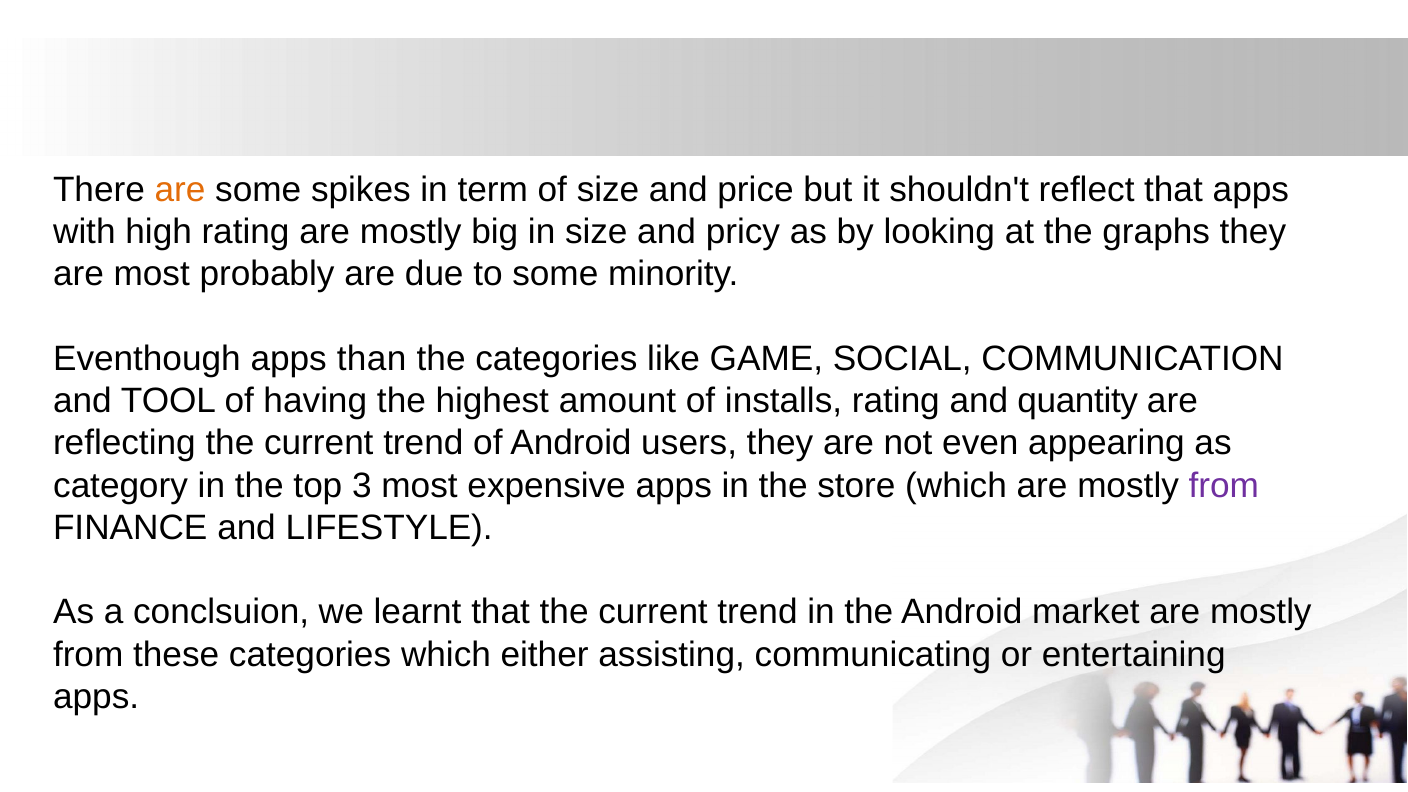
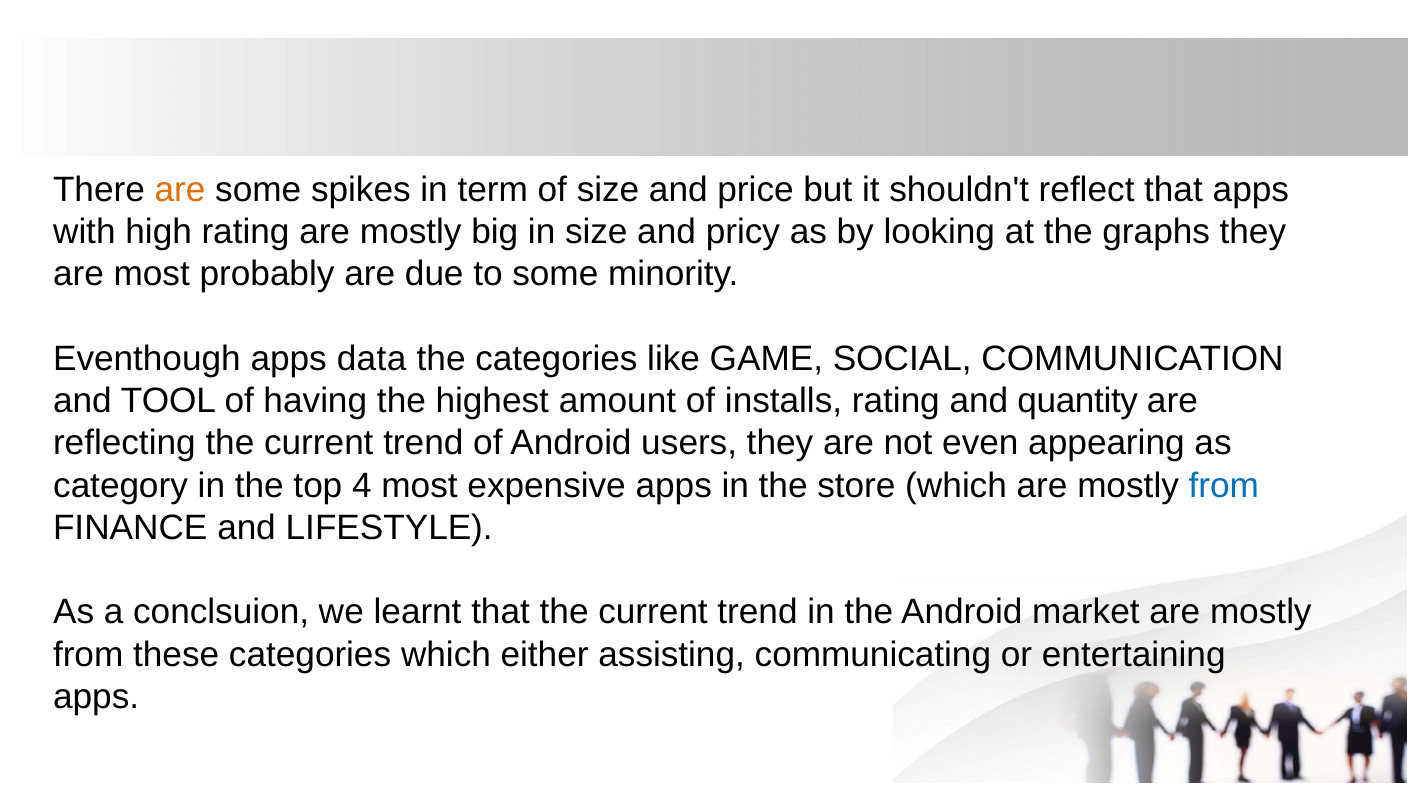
than: than -> data (372, 359)
3: 3 -> 4 (362, 486)
from colour: purple -> blue (1224, 486)
